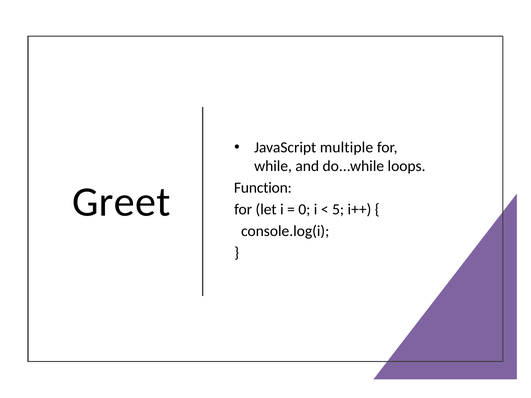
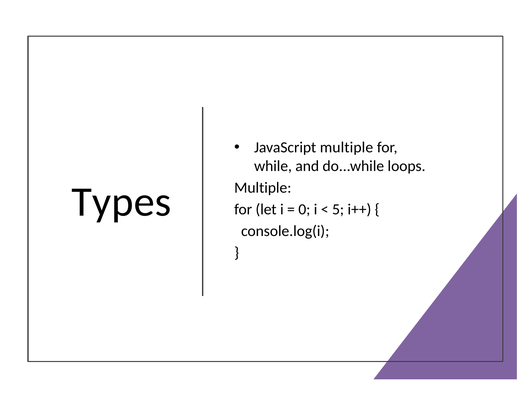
Function: Function -> Multiple (263, 188)
Greet: Greet -> Types (121, 202)
